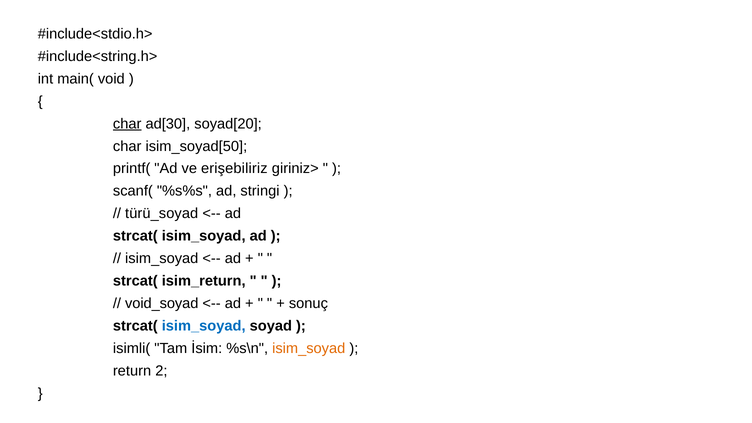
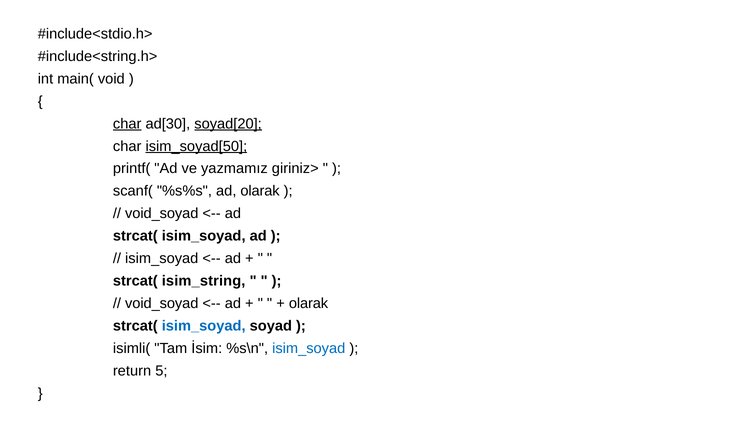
soyad[20 underline: none -> present (228, 124)
isim_soyad[50 underline: none -> present (196, 146)
erişebiliriz: erişebiliriz -> yazmamız (234, 169)
ad stringi: stringi -> olarak (260, 191)
türü_soyad: türü_soyad -> void_soyad (162, 214)
isim_return: isim_return -> isim_string (204, 281)
sonuç: sonuç -> olarak (308, 303)
isim_soyad colour: orange -> blue (309, 348)
2: 2 -> 5 (161, 371)
